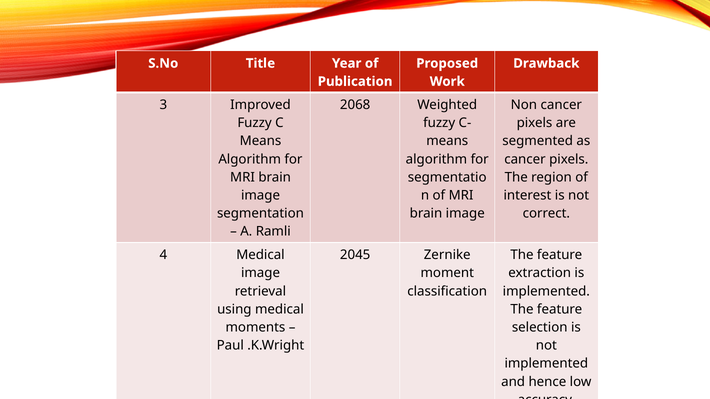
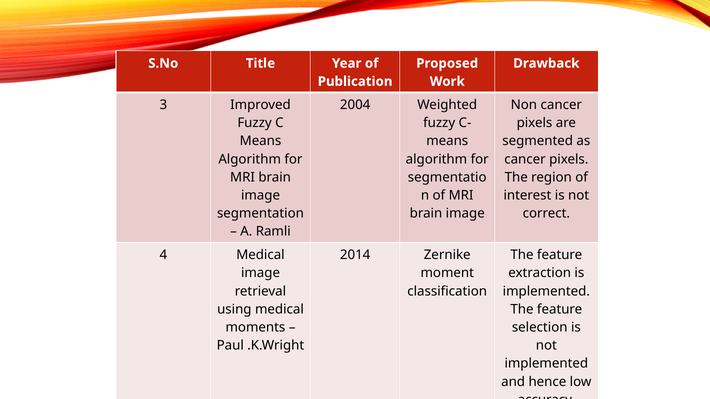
2068: 2068 -> 2004 (355, 105)
2045: 2045 -> 2014 (355, 255)
